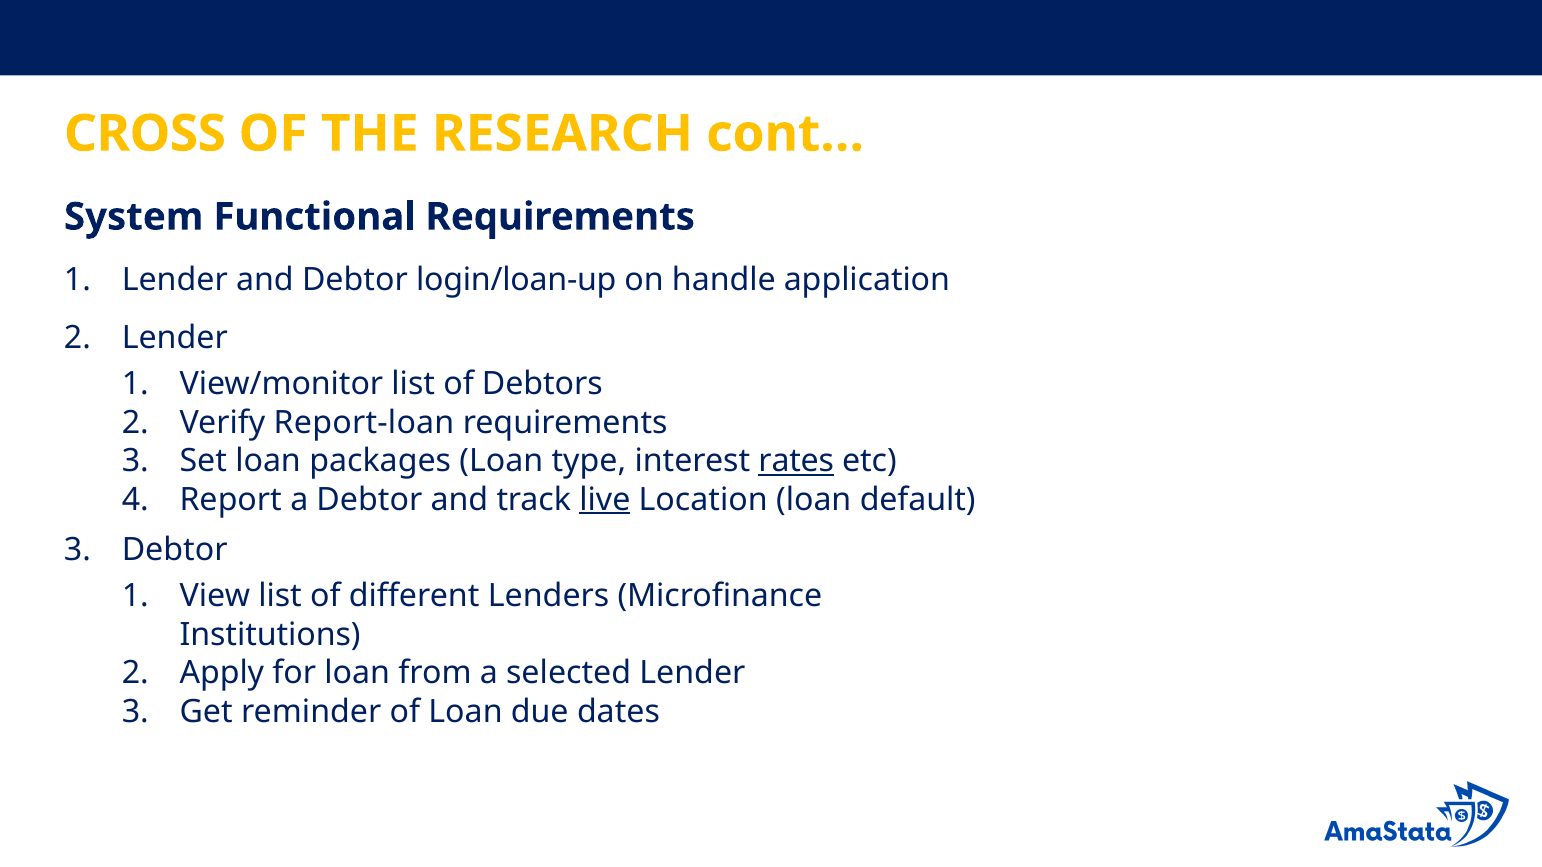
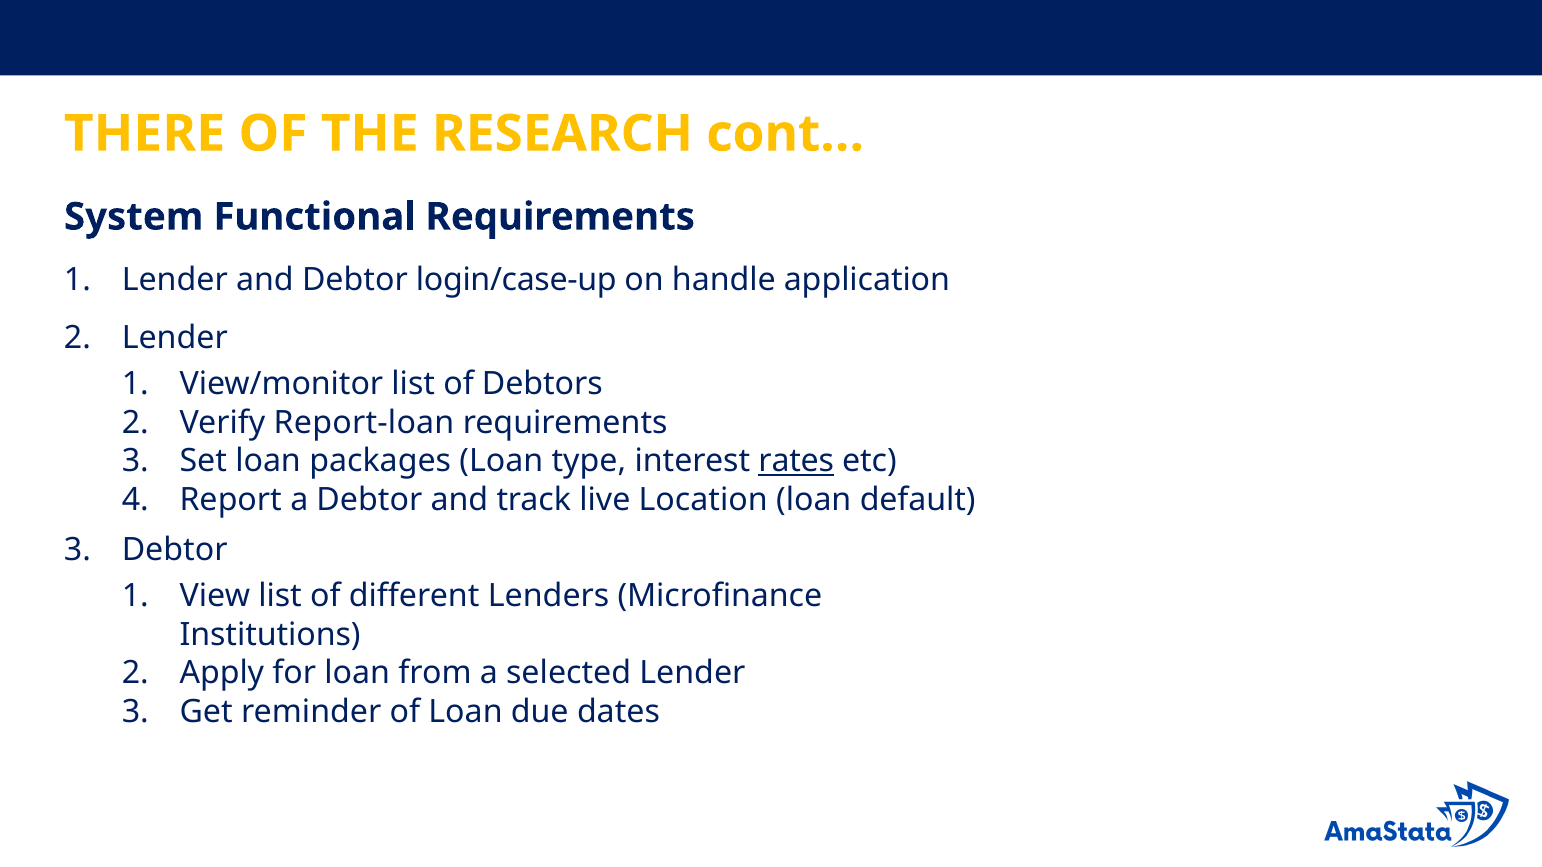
CROSS: CROSS -> THERE (145, 134)
login/loan-up: login/loan-up -> login/case-up (516, 280)
live underline: present -> none (605, 500)
